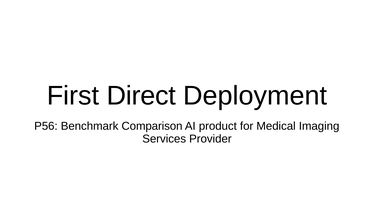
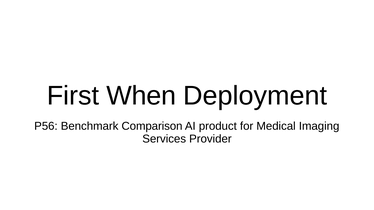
Direct: Direct -> When (141, 96)
